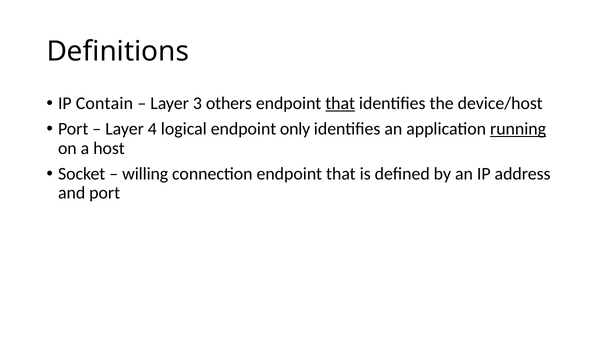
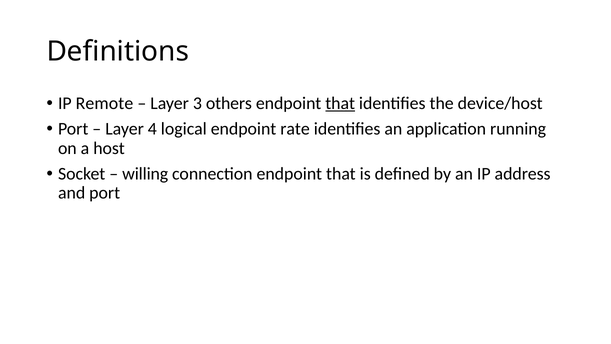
Contain: Contain -> Remote (104, 103)
only: only -> rate (295, 129)
running underline: present -> none (518, 129)
